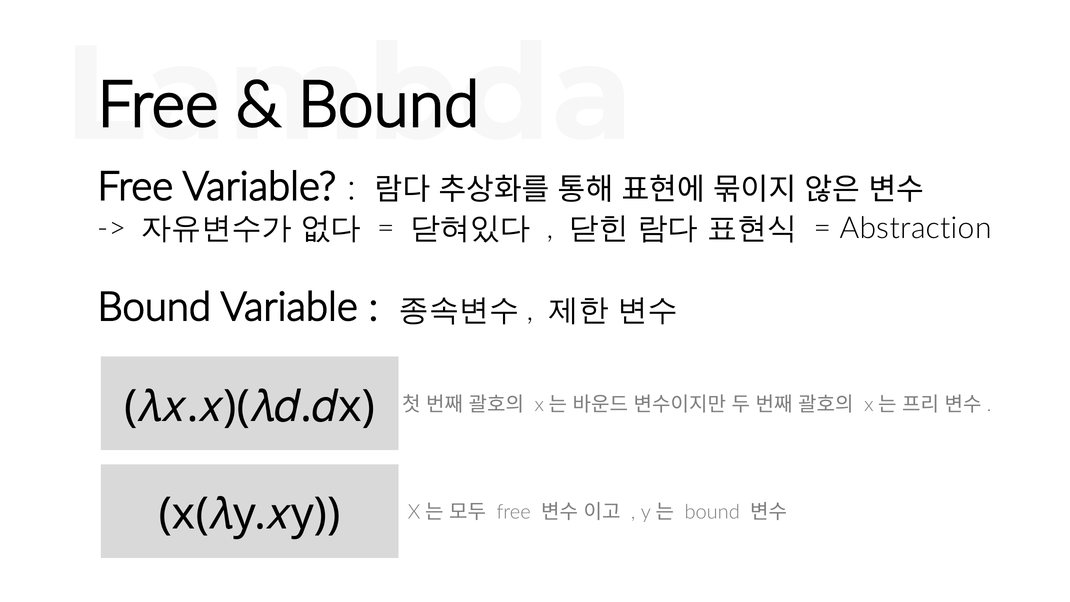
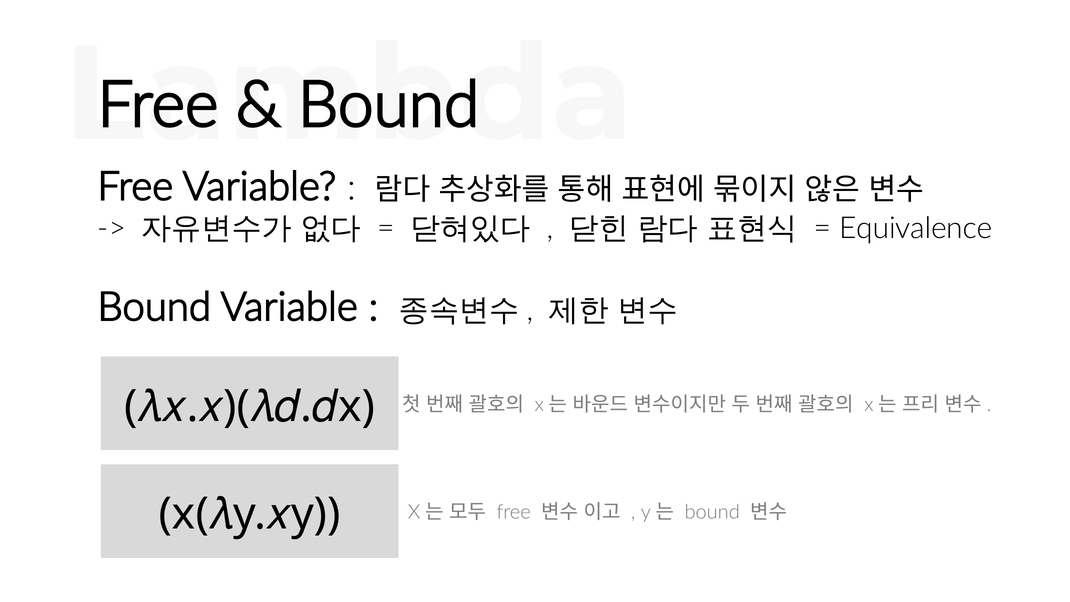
Abstraction: Abstraction -> Equivalence (916, 228)
